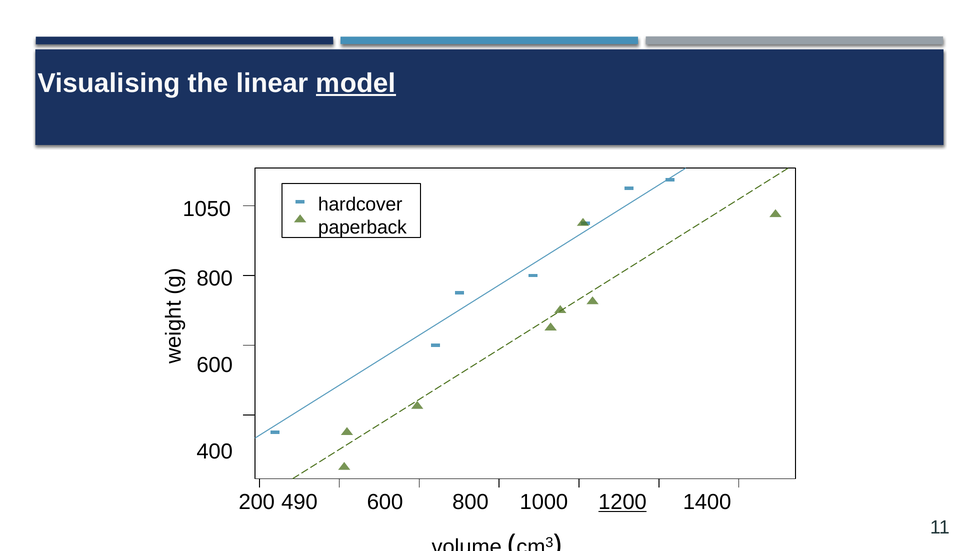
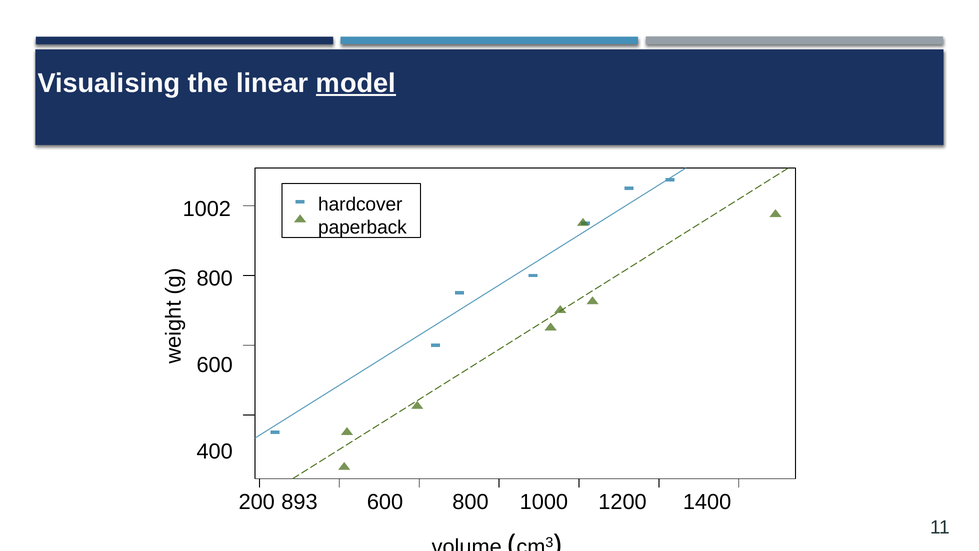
1050: 1050 -> 1002 (207, 209)
490: 490 -> 893 (299, 502)
1200 underline: present -> none (622, 502)
